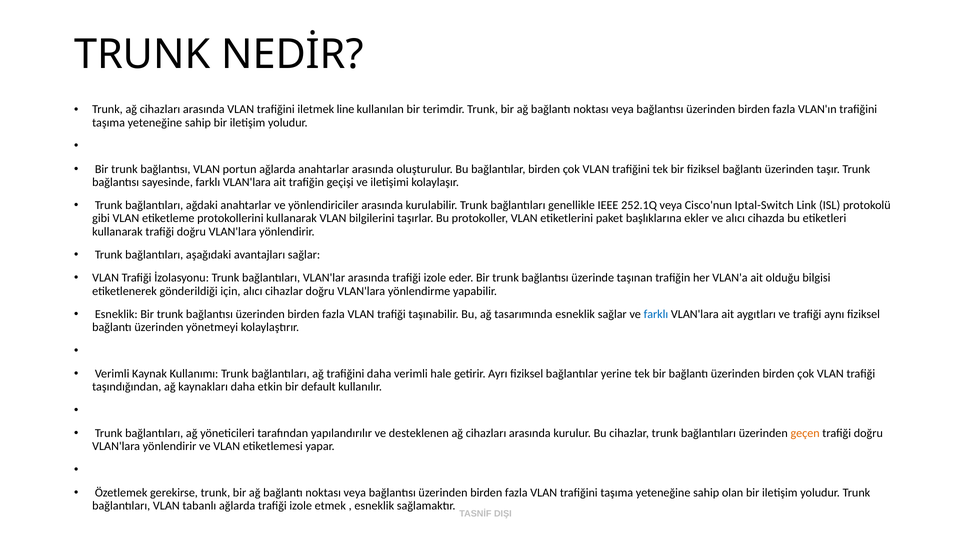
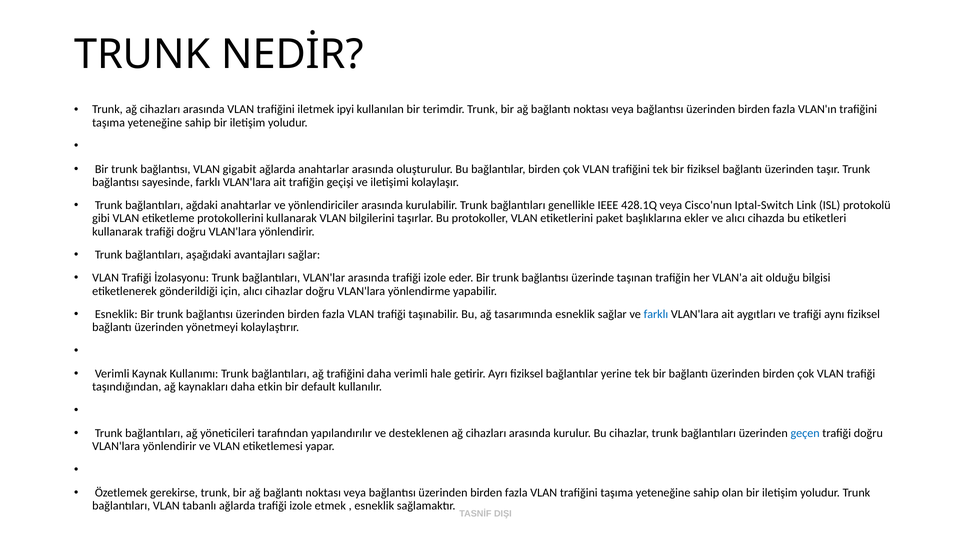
line: line -> ipyi (345, 110)
portun: portun -> gigabit (240, 169)
252.1Q: 252.1Q -> 428.1Q (639, 205)
geçen colour: orange -> blue (805, 433)
